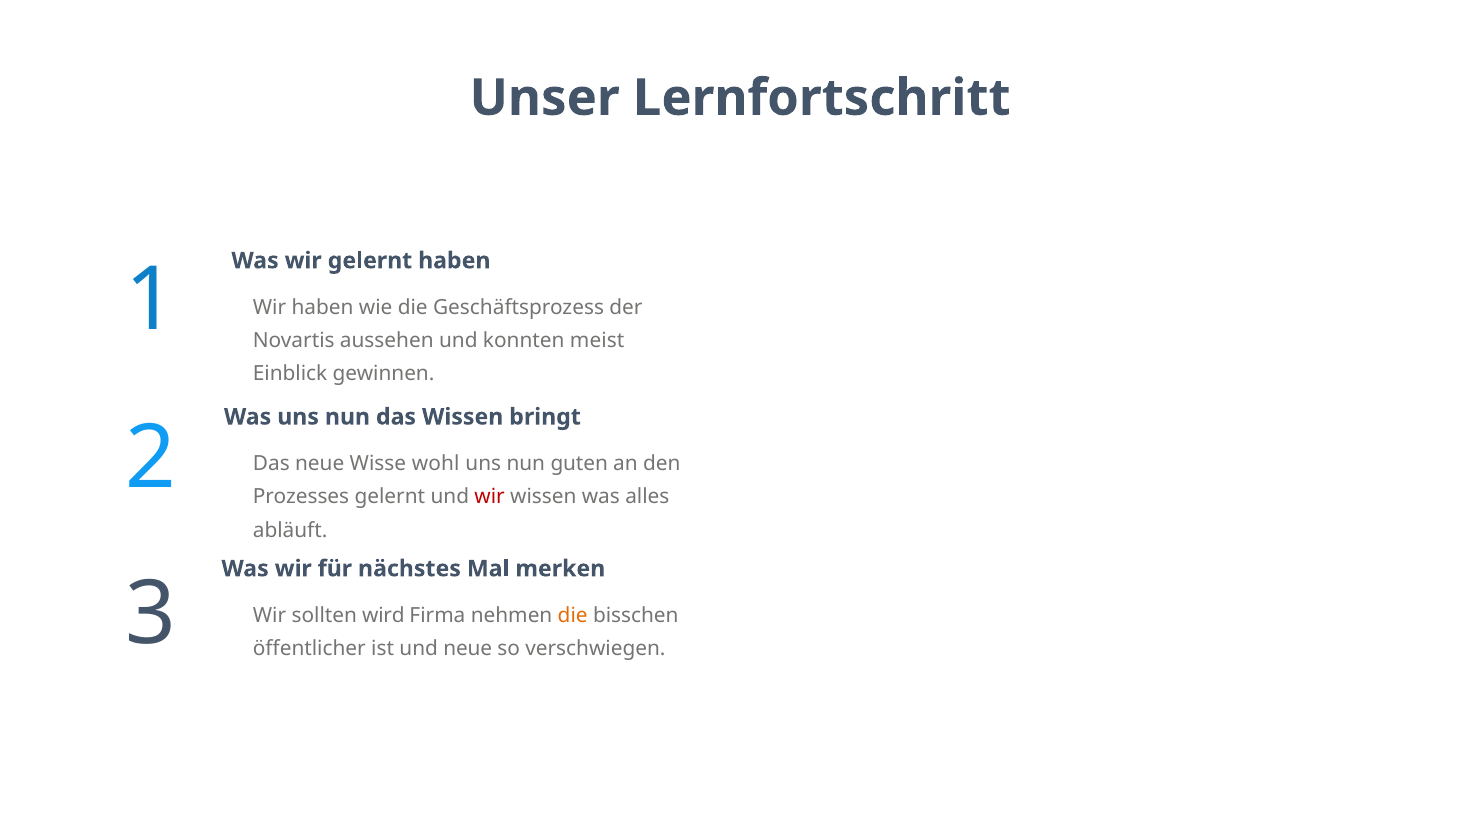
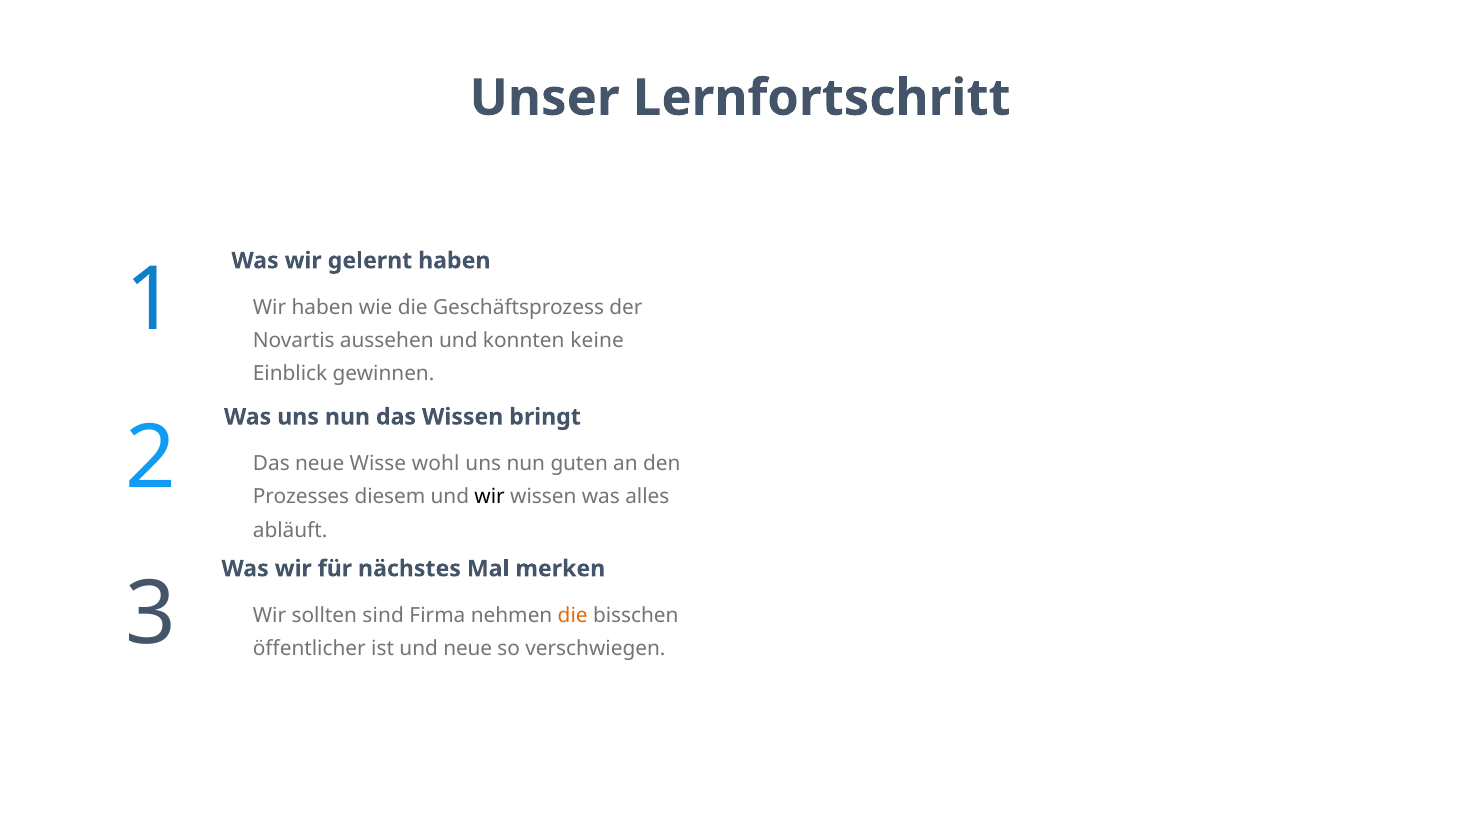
meist: meist -> keine (597, 341)
Prozesses gelernt: gelernt -> diesem (390, 497)
wir colour: red -> black (490, 497)
wird: wird -> sind (383, 615)
